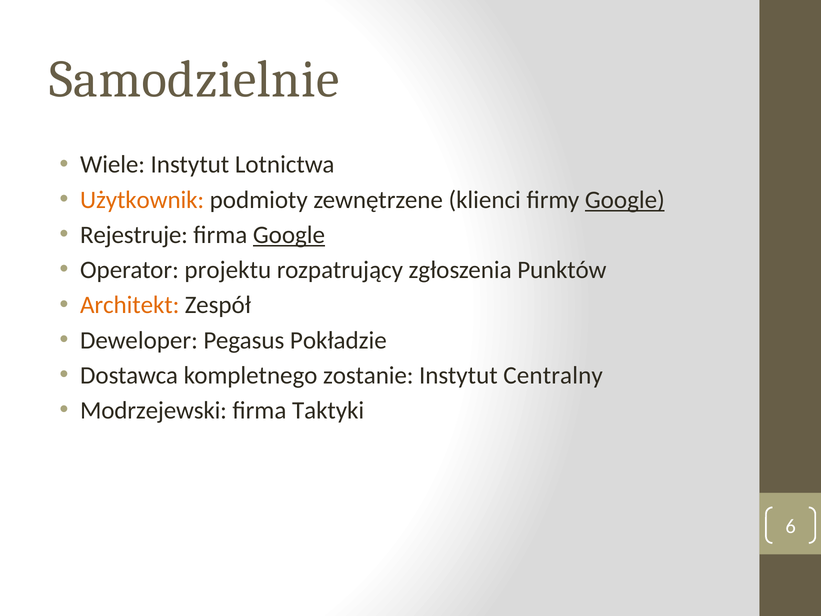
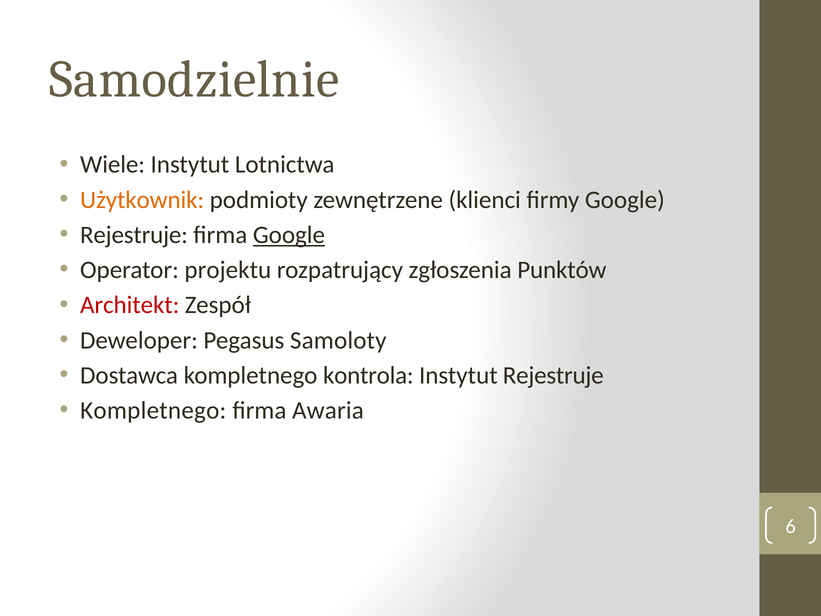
Google underline: present -> none (625, 200)
Architekt colour: orange -> red (130, 305)
Pokładzie: Pokładzie -> Samoloty (338, 340)
zostanie: zostanie -> kontrola (368, 375)
Instytut Centralny: Centralny -> Rejestruje (553, 375)
Modrzejewski: Modrzejewski -> Kompletnego (153, 410)
Taktyki: Taktyki -> Awaria (328, 410)
